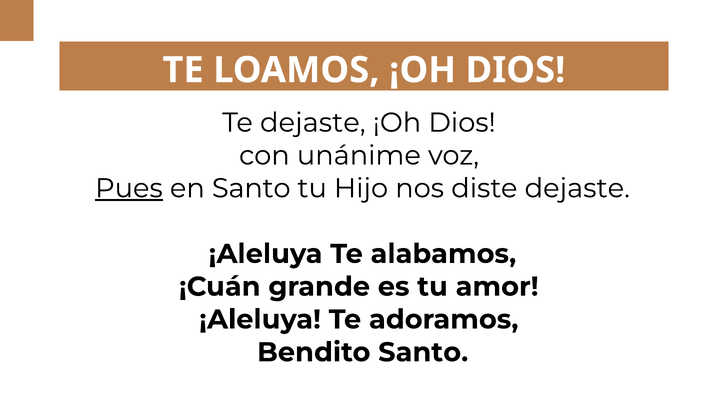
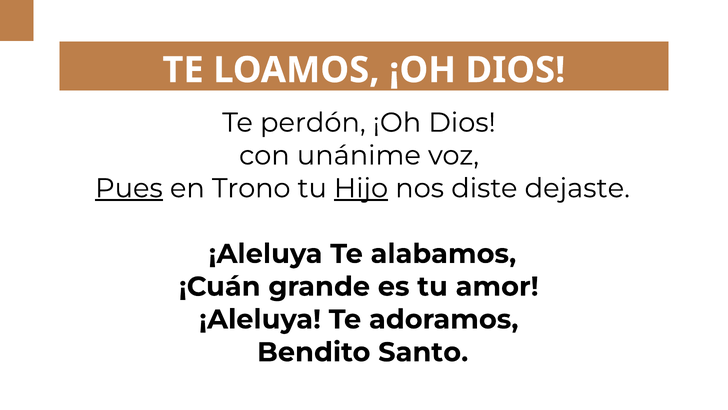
Te dejaste: dejaste -> perdón (313, 123)
en Santo: Santo -> Trono (251, 188)
Hijo underline: none -> present (361, 188)
